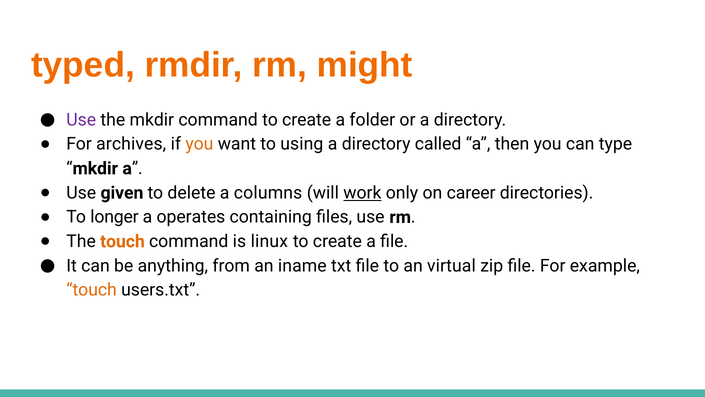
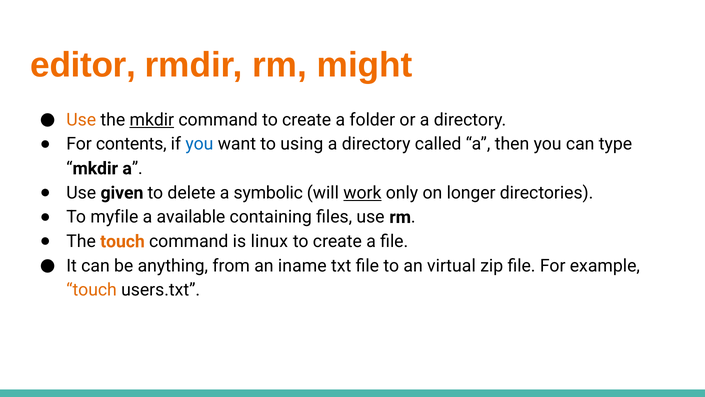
typed: typed -> editor (83, 65)
Use colour: purple -> orange (81, 120)
mkdir underline: none -> present (152, 120)
archives: archives -> contents (131, 144)
you colour: orange -> blue (199, 144)
columns: columns -> symbolic (268, 193)
career: career -> longer (471, 193)
longer: longer -> myfile (114, 217)
operates: operates -> available (191, 217)
